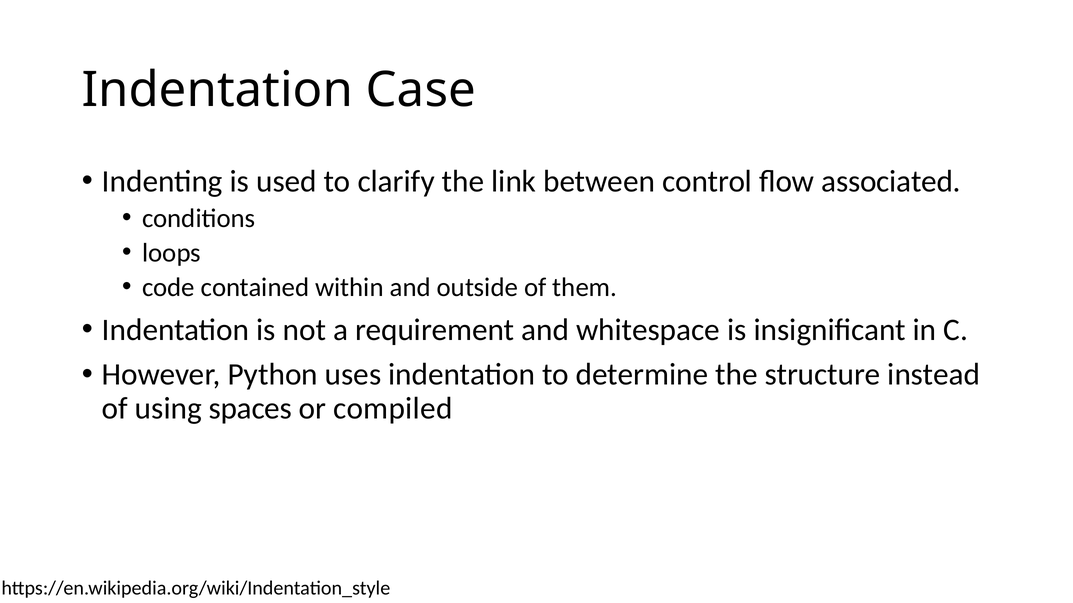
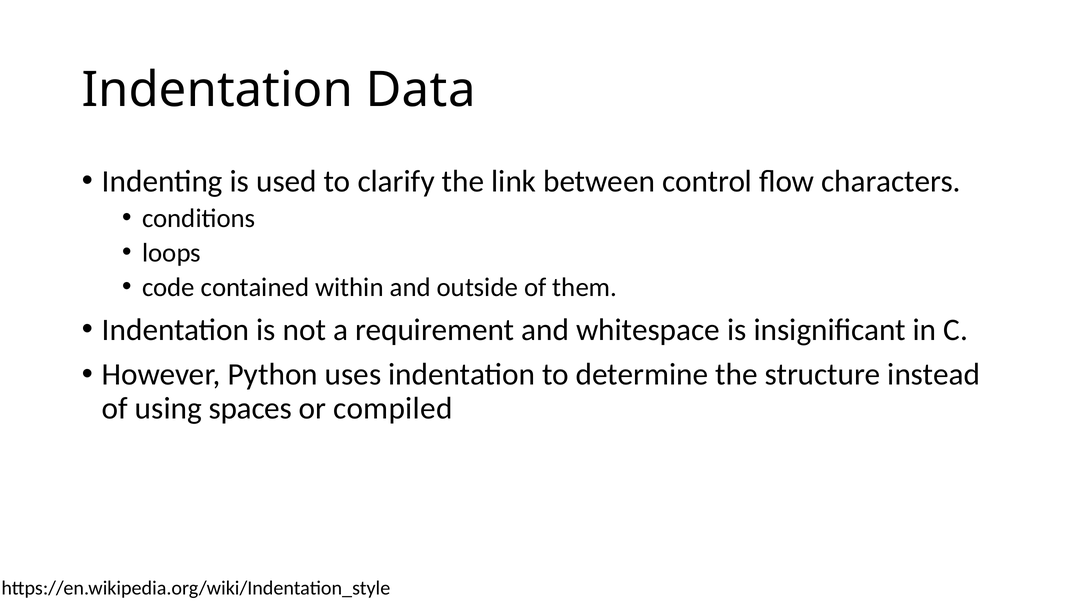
Case: Case -> Data (421, 90)
associated: associated -> characters (891, 181)
